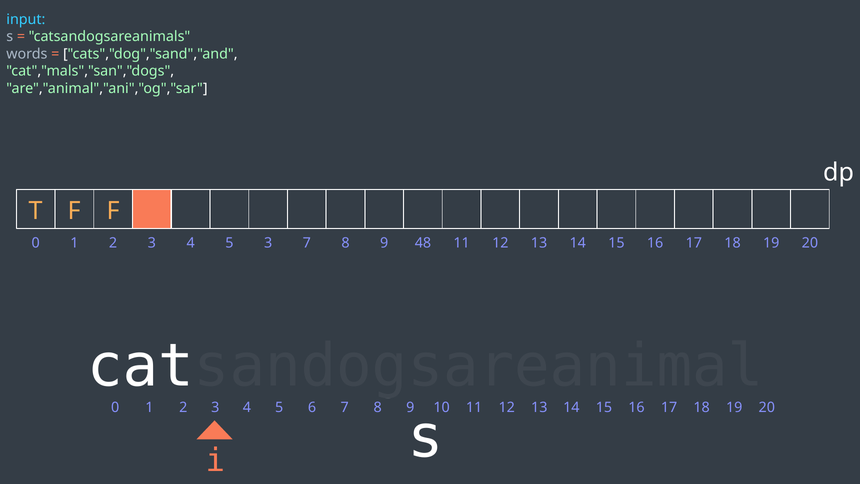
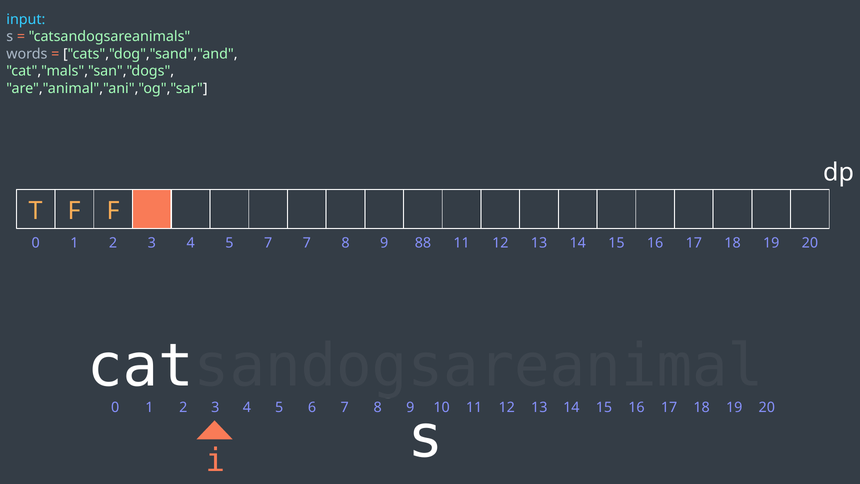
5 3: 3 -> 7 (268, 243)
48: 48 -> 88 (423, 243)
